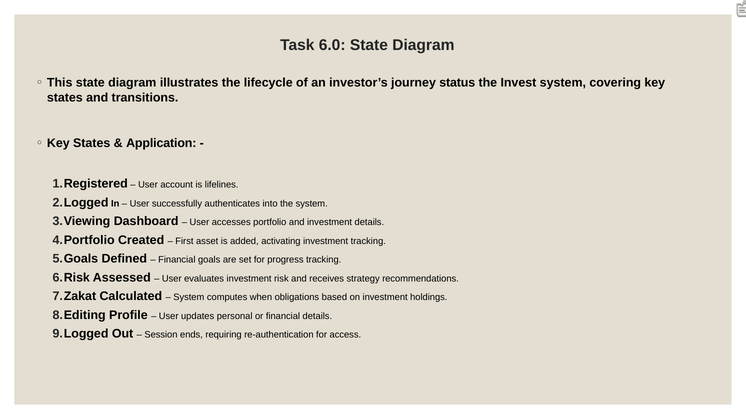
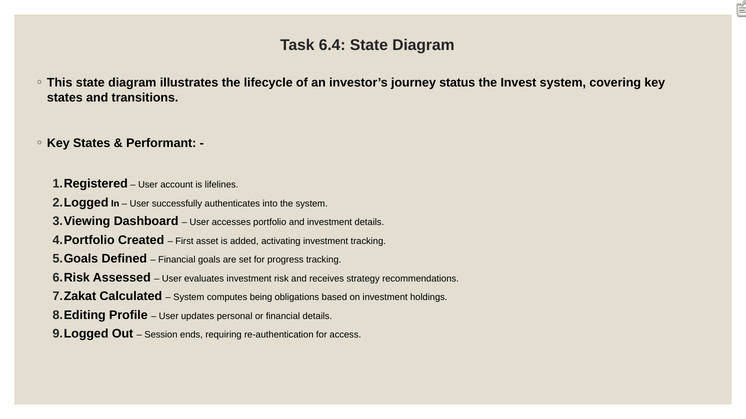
6.0: 6.0 -> 6.4 (332, 45)
Application: Application -> Performant (161, 143)
when: when -> being (261, 298)
